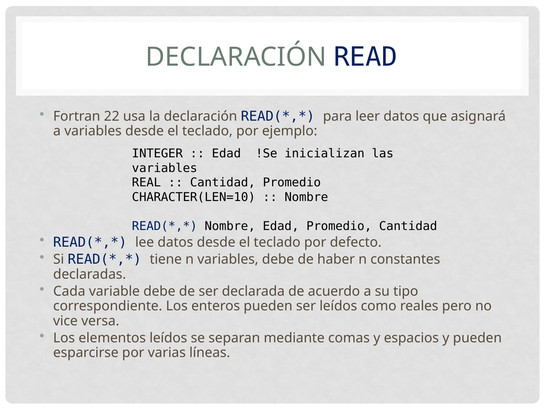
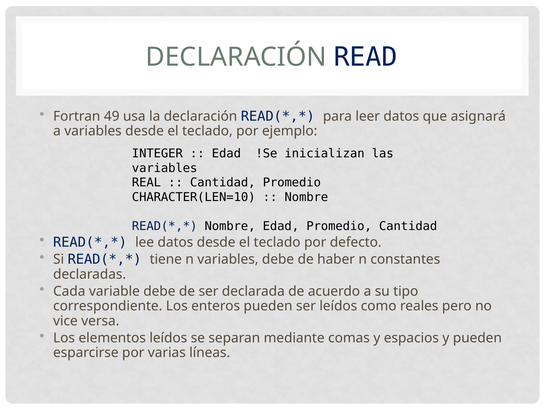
22: 22 -> 49 (112, 116)
